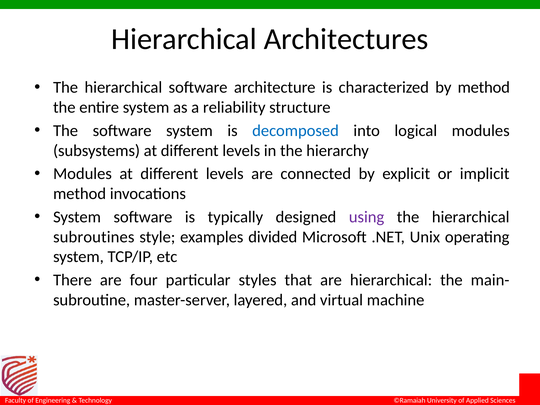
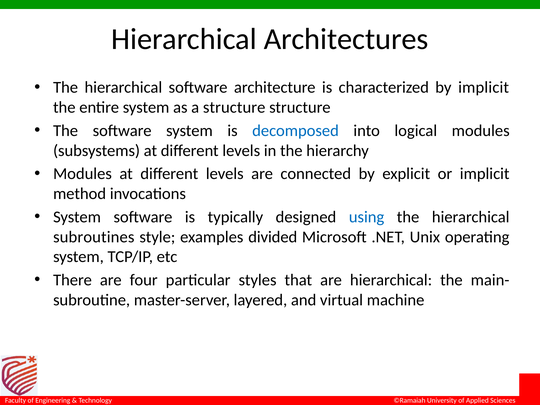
by method: method -> implicit (484, 88)
a reliability: reliability -> structure (234, 107)
using colour: purple -> blue (367, 217)
